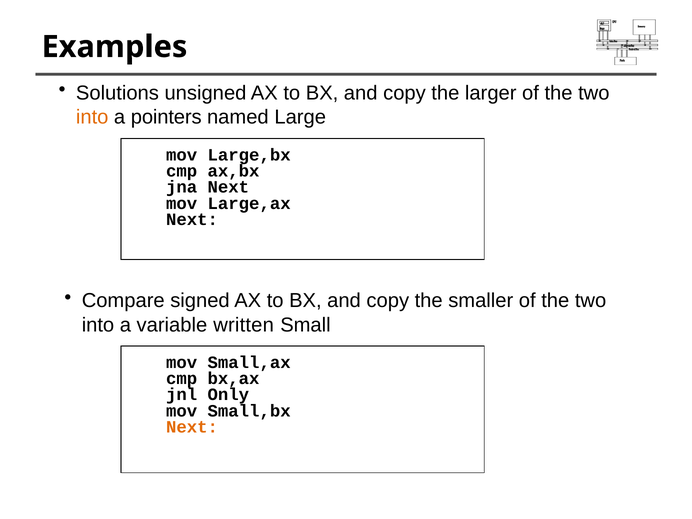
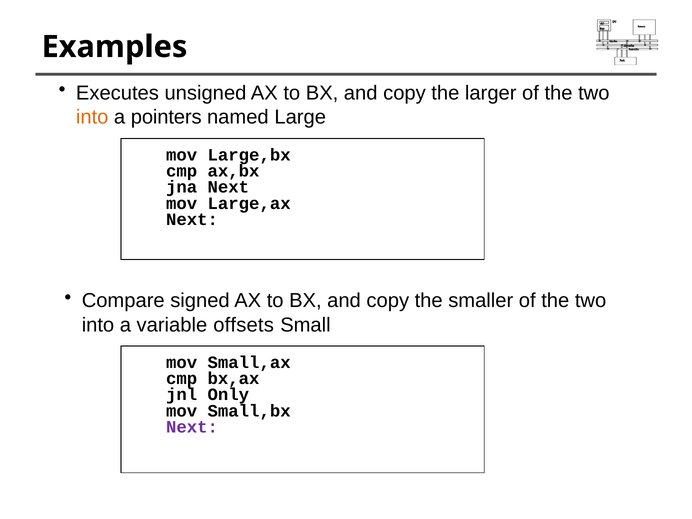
Solutions: Solutions -> Executes (117, 93)
written: written -> offsets (244, 325)
Next colour: orange -> purple (192, 427)
